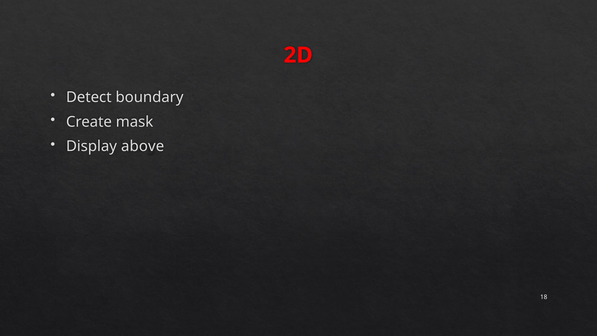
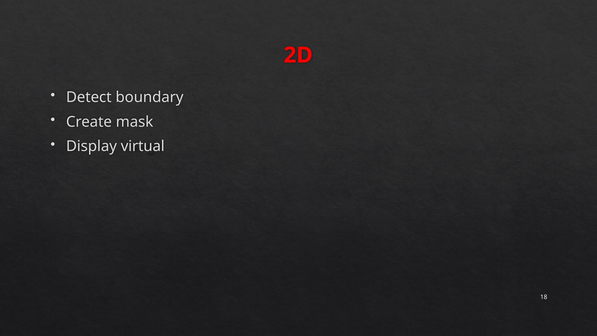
above: above -> virtual (143, 146)
